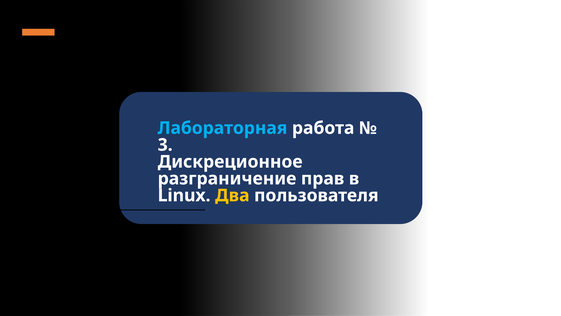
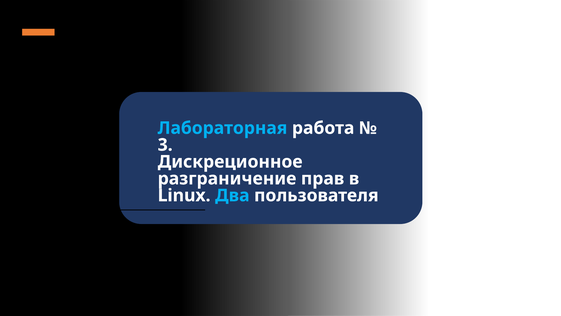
Два colour: yellow -> light blue (232, 195)
